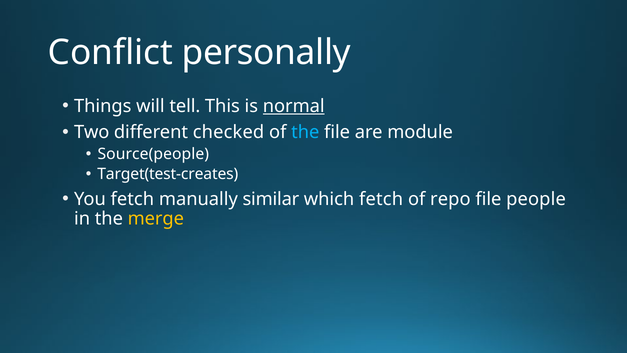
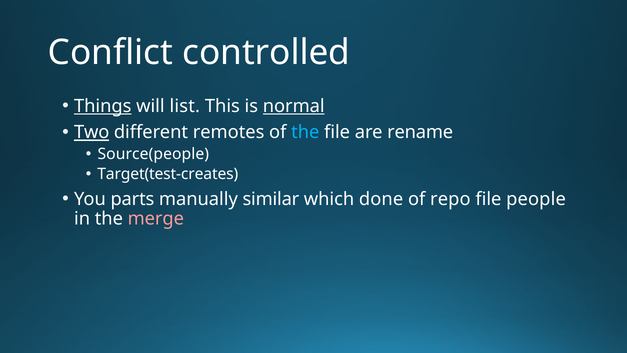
personally: personally -> controlled (266, 53)
Things underline: none -> present (103, 106)
tell: tell -> list (185, 106)
Two underline: none -> present (92, 132)
checked: checked -> remotes (229, 132)
module: module -> rename (420, 132)
You fetch: fetch -> parts (132, 199)
which fetch: fetch -> done (381, 199)
merge colour: yellow -> pink (156, 219)
